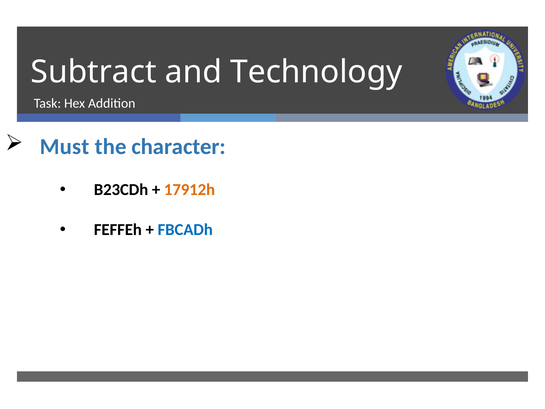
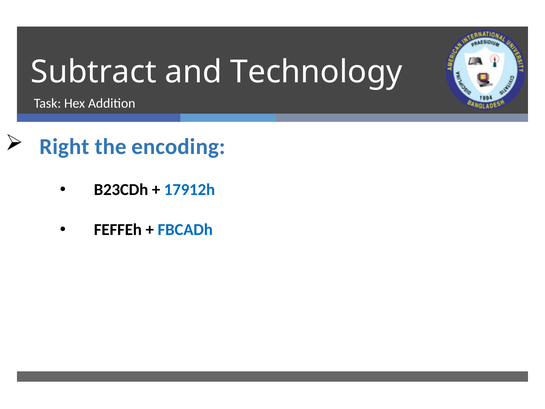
Must: Must -> Right (64, 146)
character: character -> encoding (178, 146)
17912h colour: orange -> blue (190, 190)
